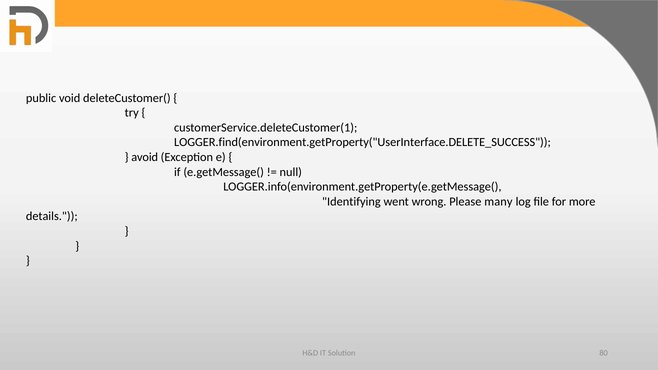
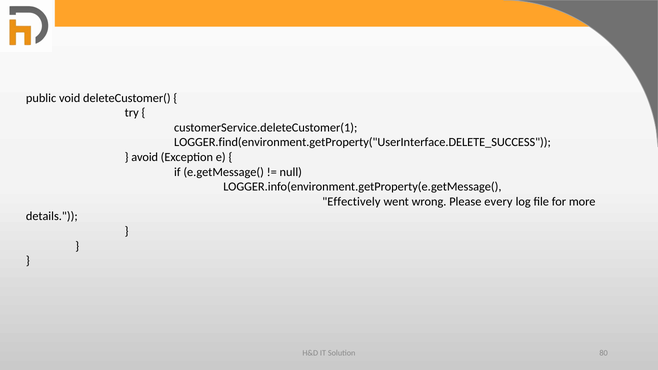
Identifying: Identifying -> Effectively (351, 202)
many: many -> every (498, 202)
